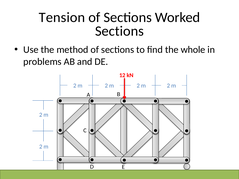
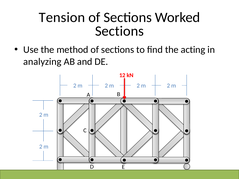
whole: whole -> acting (193, 50)
problems: problems -> analyzing (42, 62)
